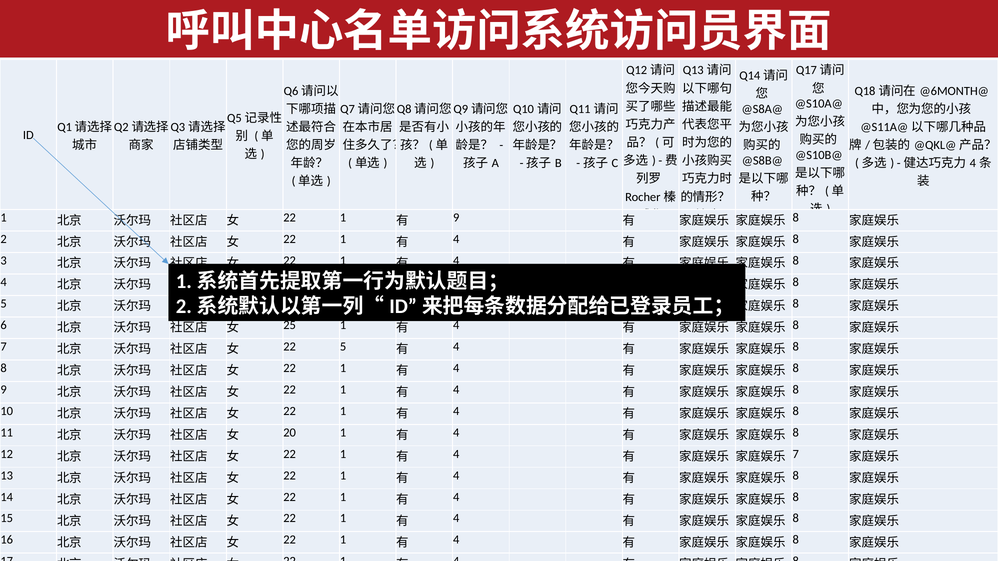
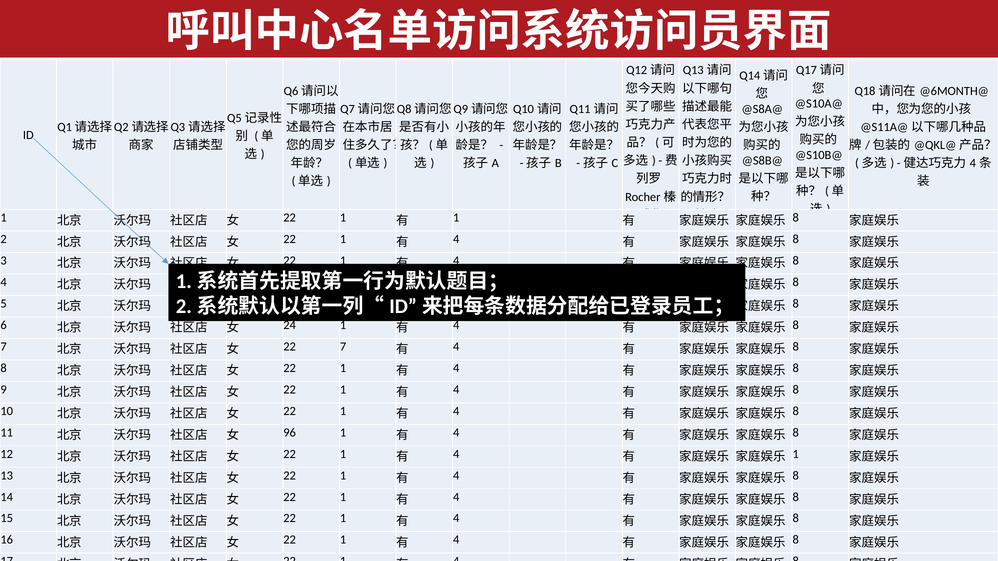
9: 9 -> 1 (456, 218)
25: 25 -> 24 (290, 325)
22 5: 5 -> 7 (343, 347)
20: 20 -> 96 (290, 433)
7: 7 -> 1 (796, 454)
